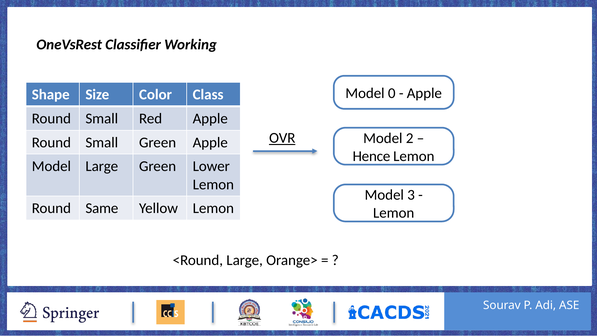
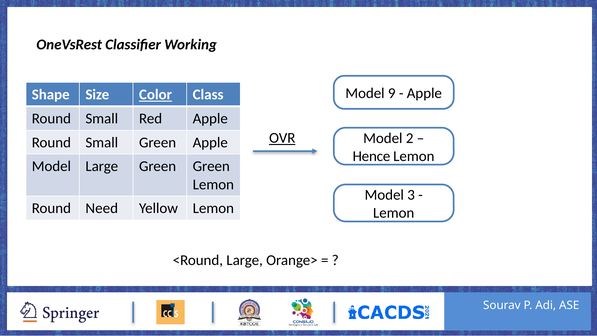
0: 0 -> 9 (392, 93)
Color underline: none -> present (155, 95)
Green Lower: Lower -> Green (211, 166)
Same: Same -> Need (102, 208)
